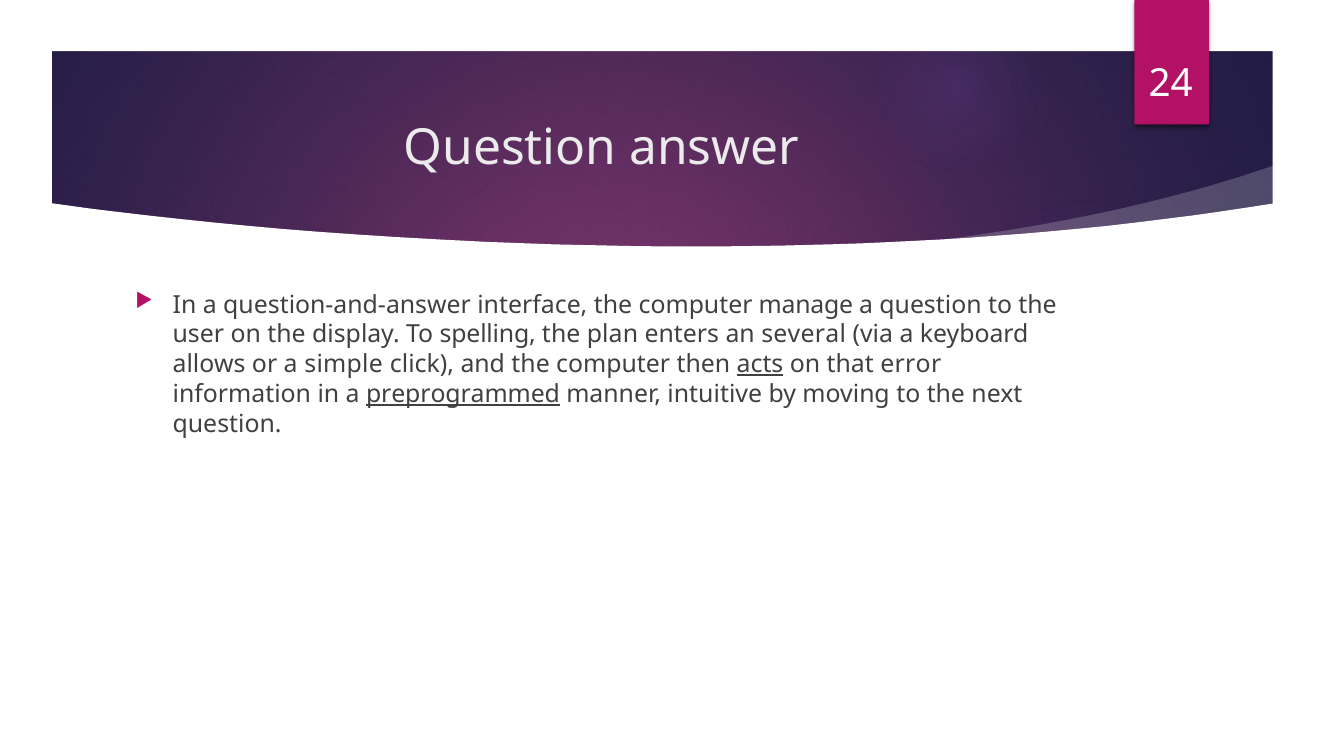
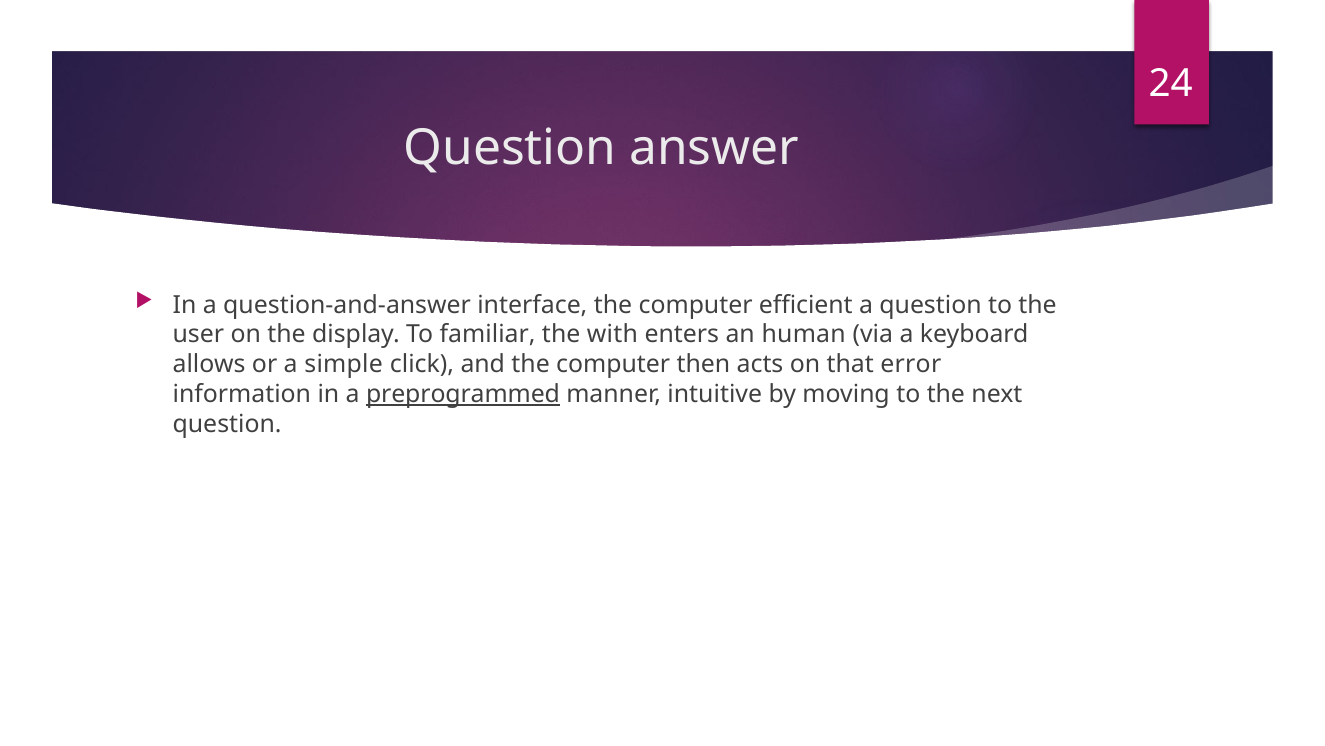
manage: manage -> efficient (806, 305)
spelling: spelling -> familiar (488, 334)
plan: plan -> with (612, 334)
several: several -> human (804, 334)
acts underline: present -> none (760, 364)
